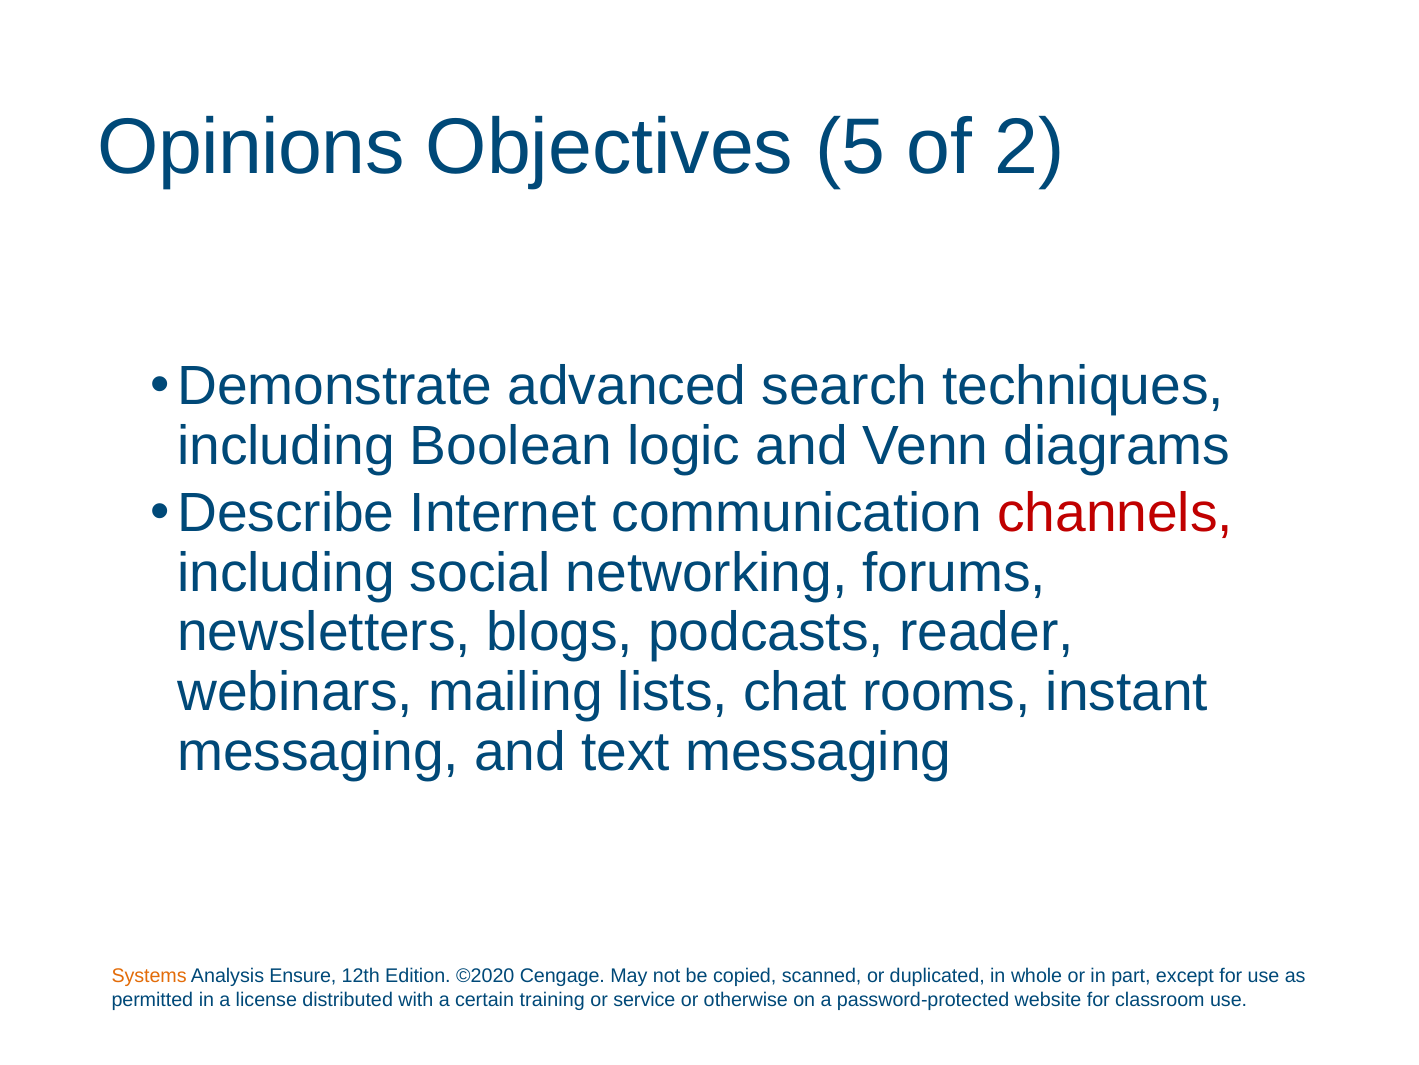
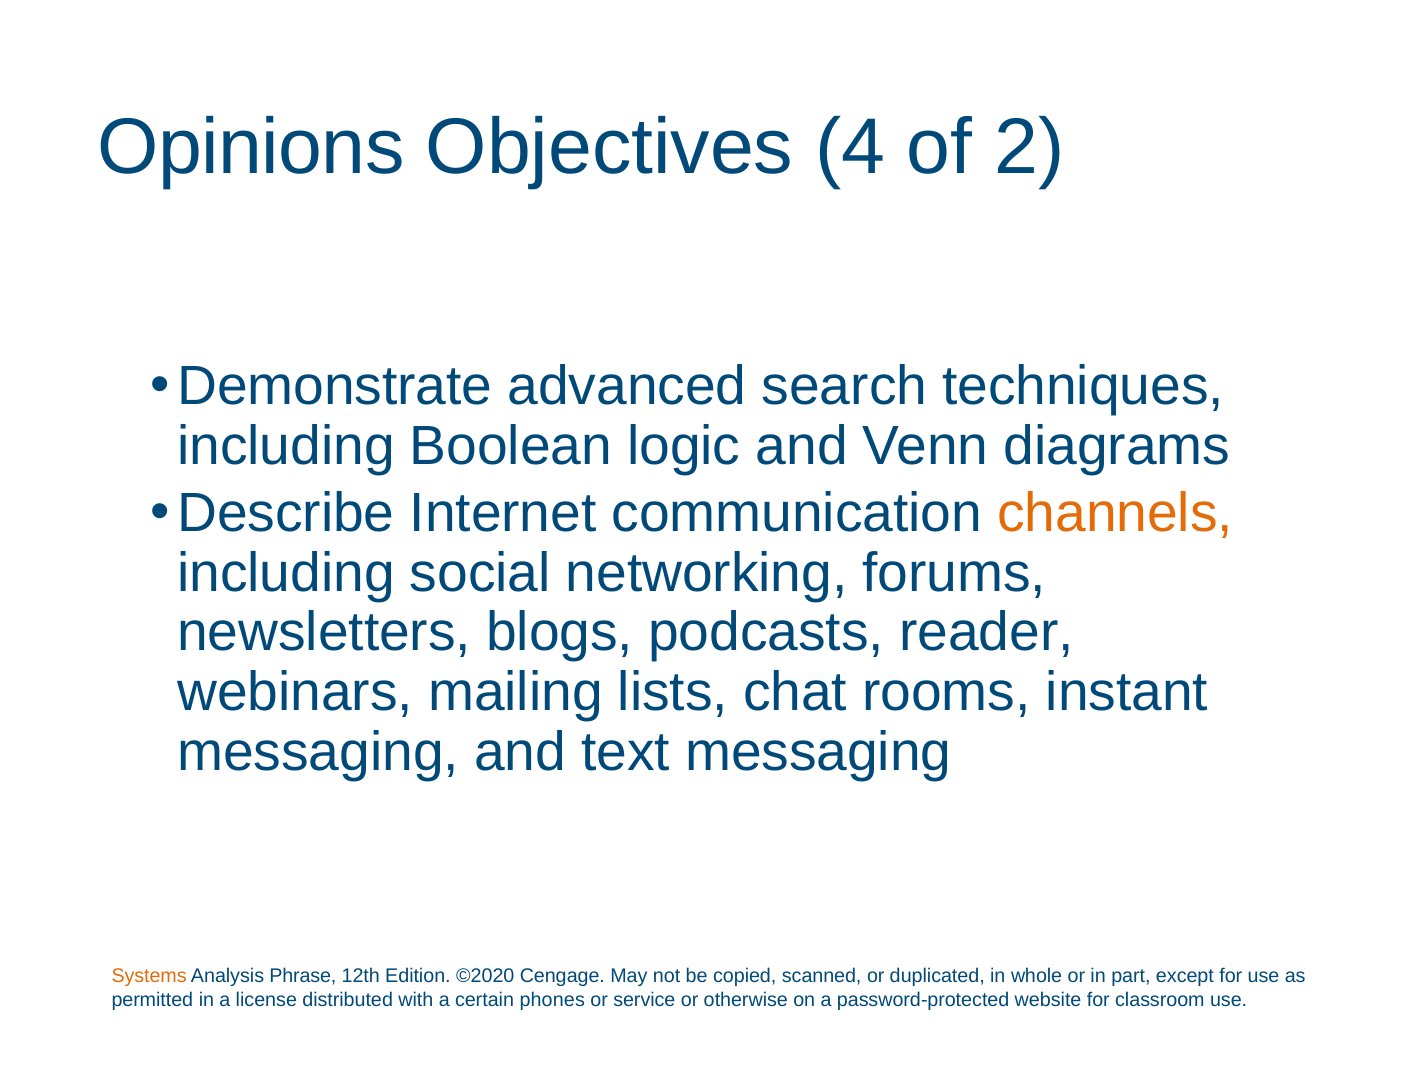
5: 5 -> 4 (850, 148)
channels colour: red -> orange (1115, 513)
Ensure: Ensure -> Phrase (303, 976)
training: training -> phones (552, 999)
